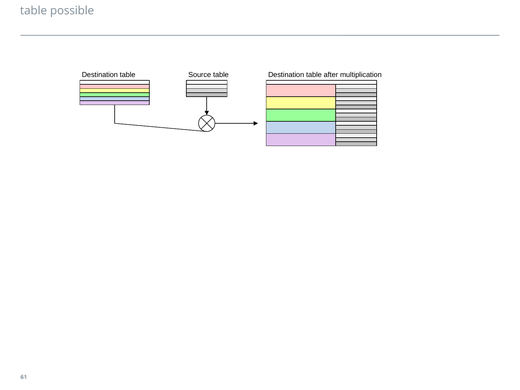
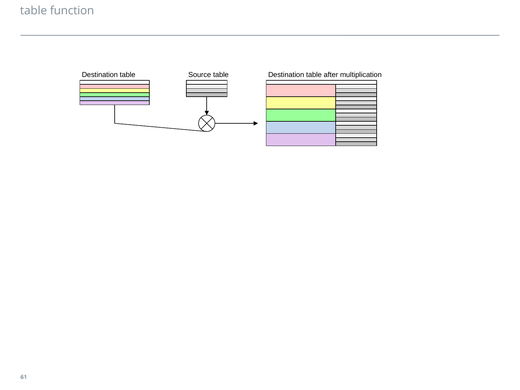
possible: possible -> function (72, 11)
